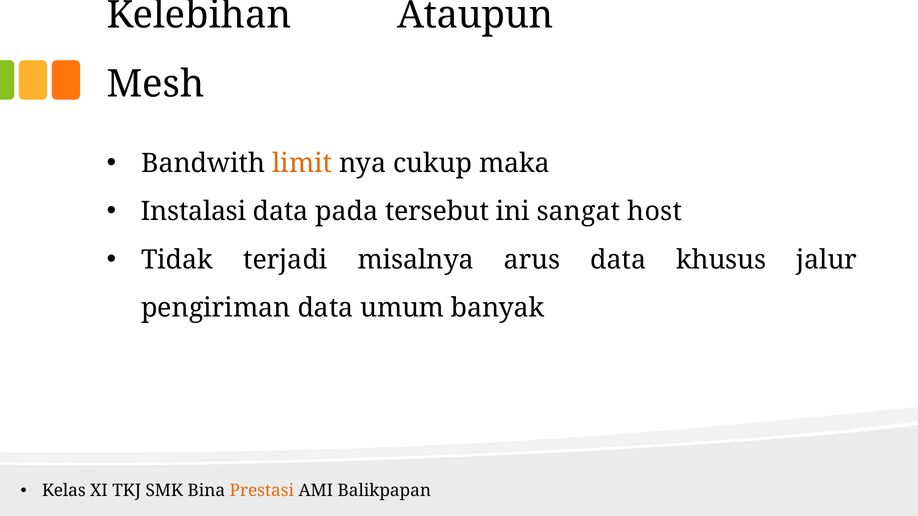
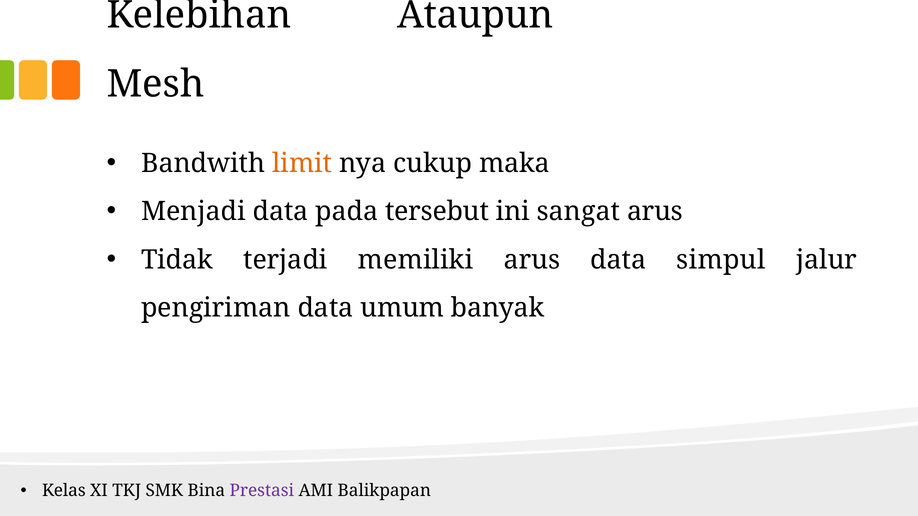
Instalasi: Instalasi -> Menjadi (193, 212)
sangat host: host -> arus (655, 212)
misalnya: misalnya -> memiliki (415, 260)
khusus: khusus -> simpul (721, 260)
Prestasi colour: orange -> purple (262, 491)
